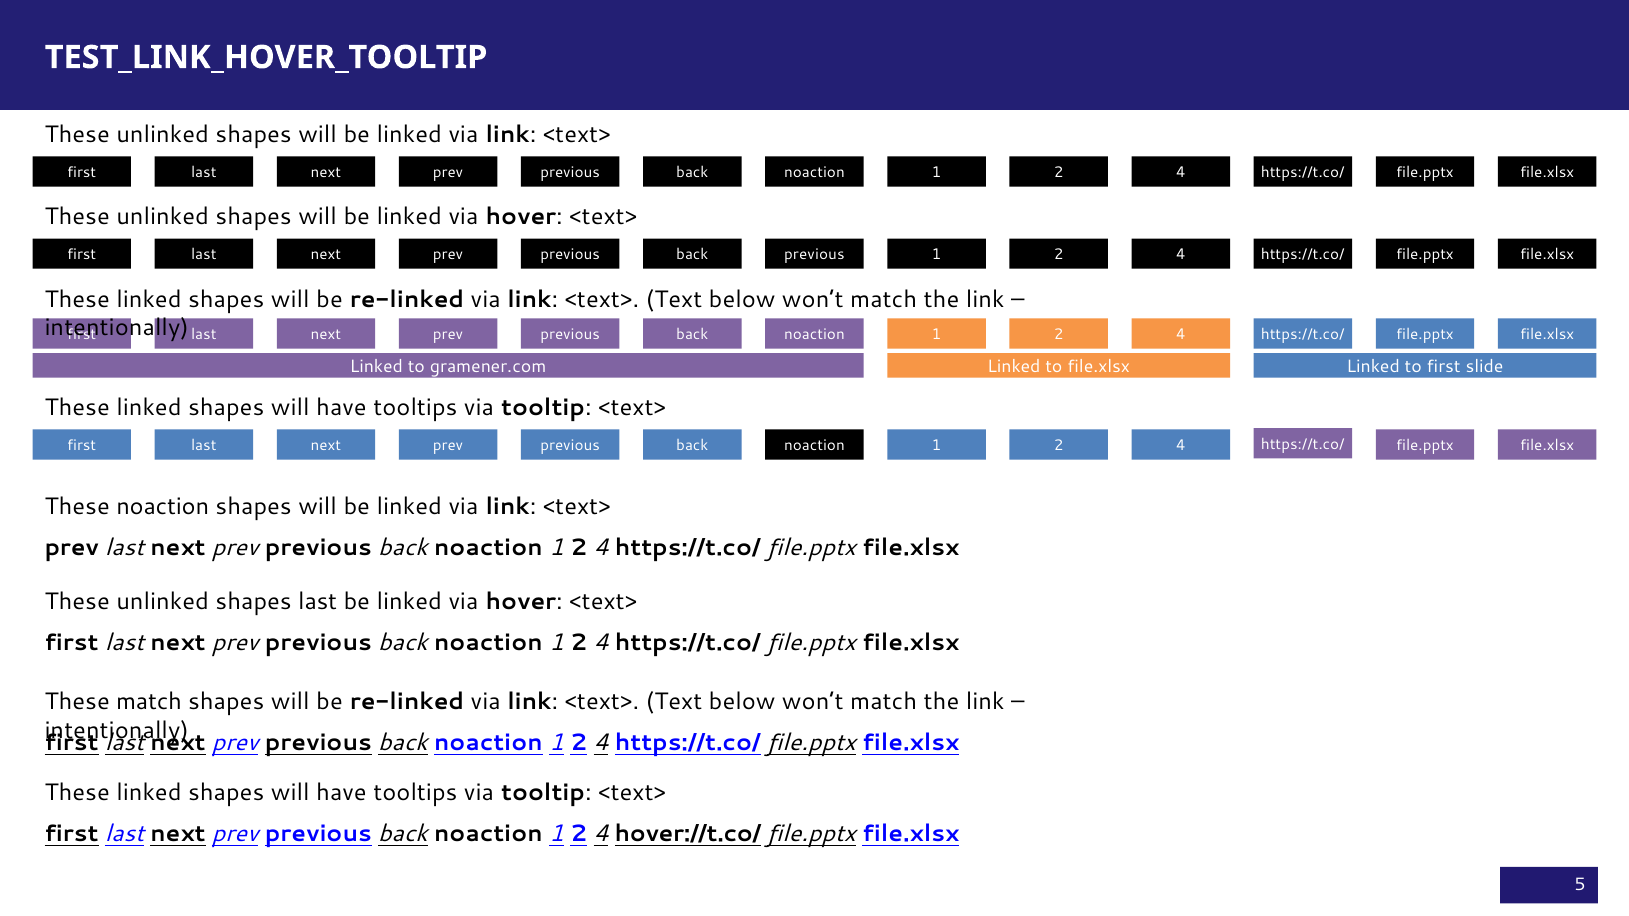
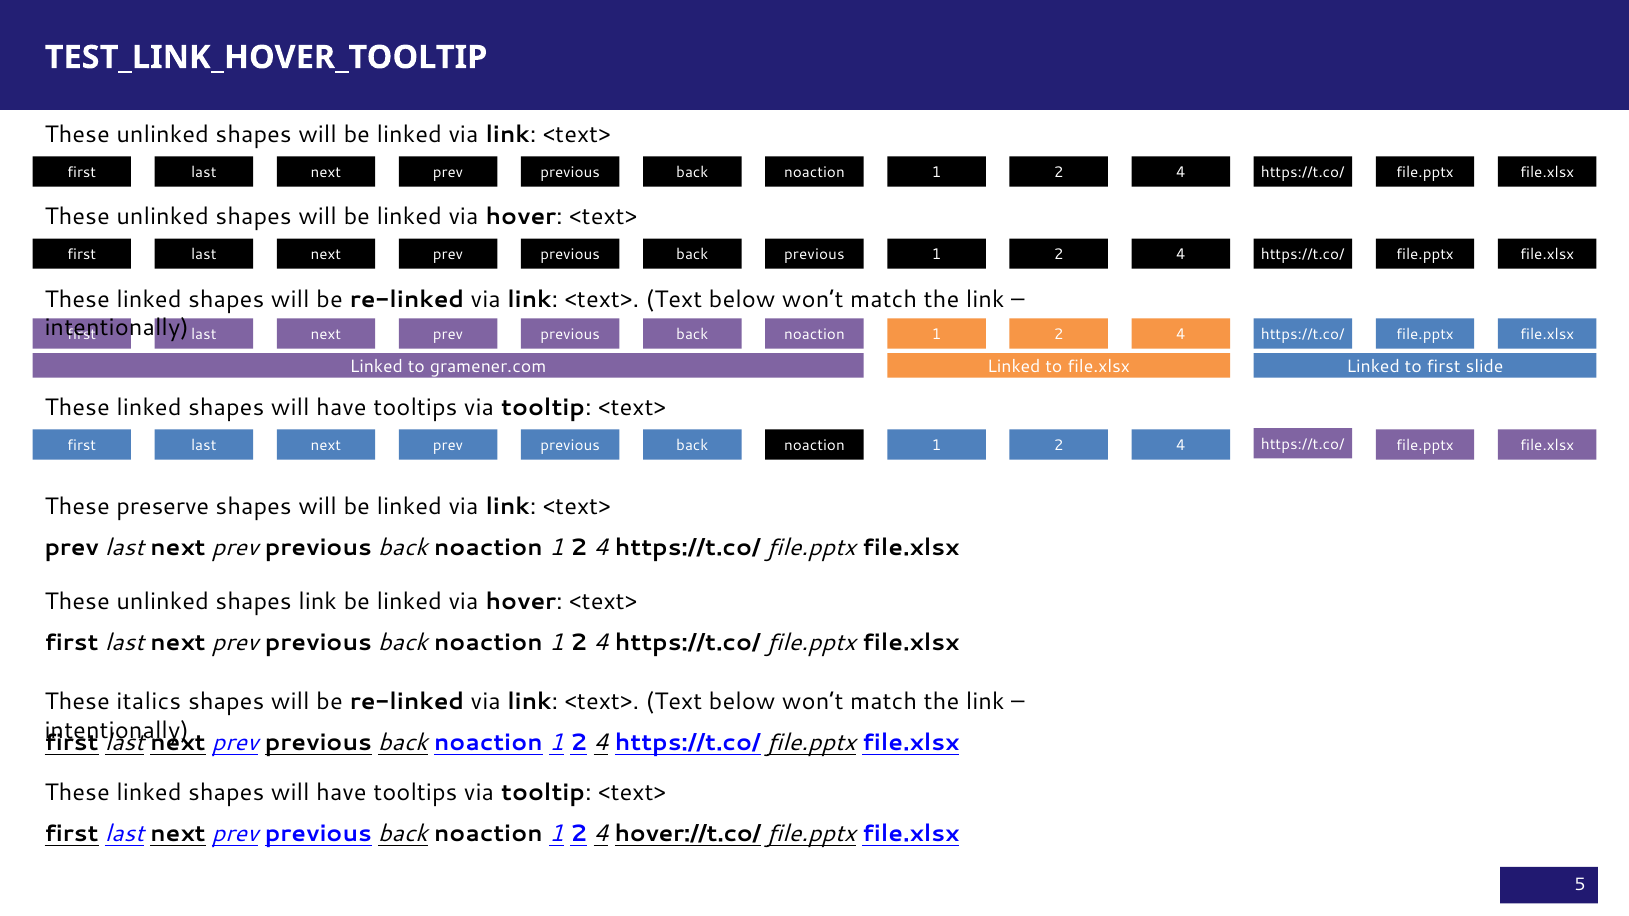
These noaction: noaction -> preserve (163, 507)
shapes last: last -> link (318, 602)
These match: match -> italics (149, 702)
